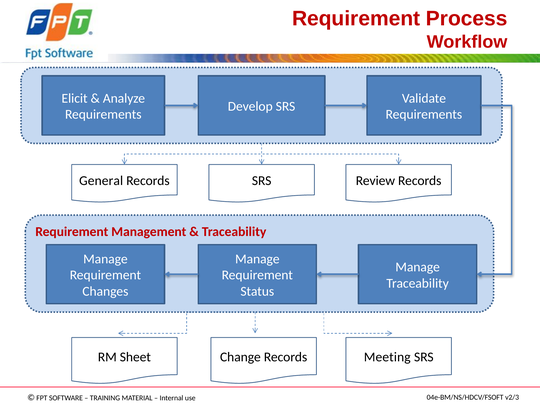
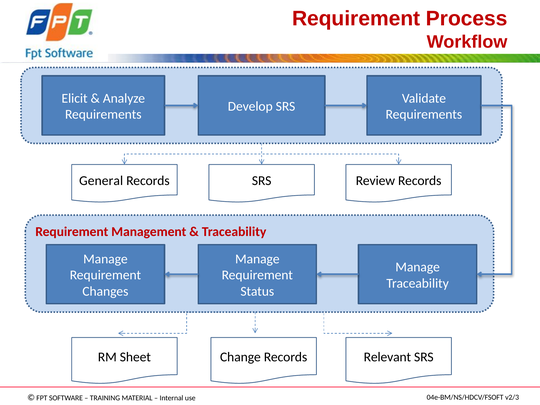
Meeting: Meeting -> Relevant (387, 357)
